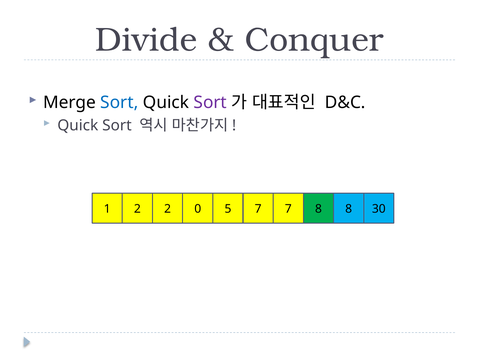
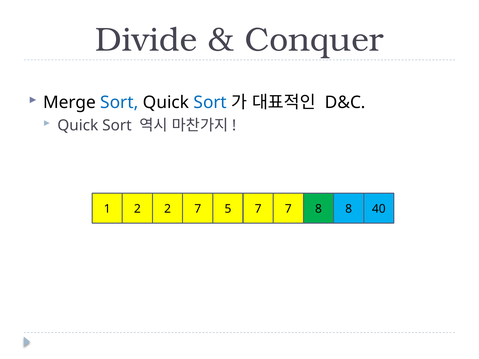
Sort colour: purple -> blue (210, 103)
2 0: 0 -> 7 (198, 209)
30: 30 -> 40 (379, 209)
